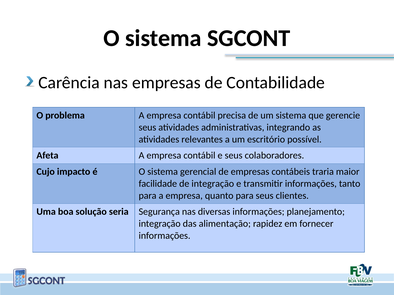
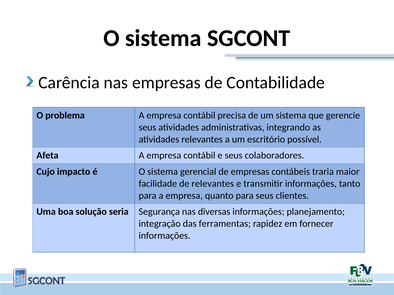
de integração: integração -> relevantes (213, 184)
alimentação: alimentação -> ferramentas (225, 224)
